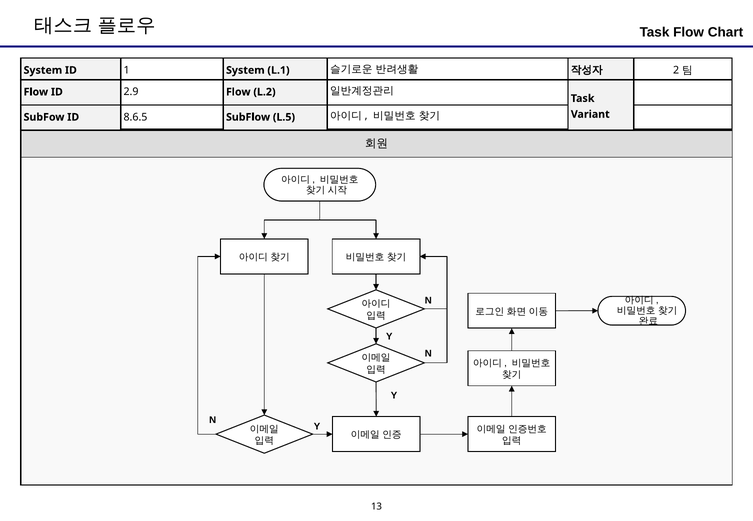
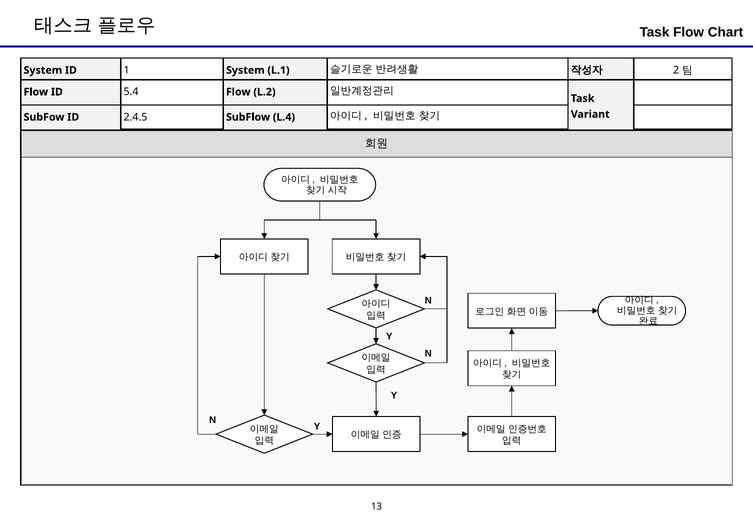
2.9: 2.9 -> 5.4 (131, 92)
8.6.5: 8.6.5 -> 2.4.5 (135, 117)
L.5: L.5 -> L.4 (284, 117)
